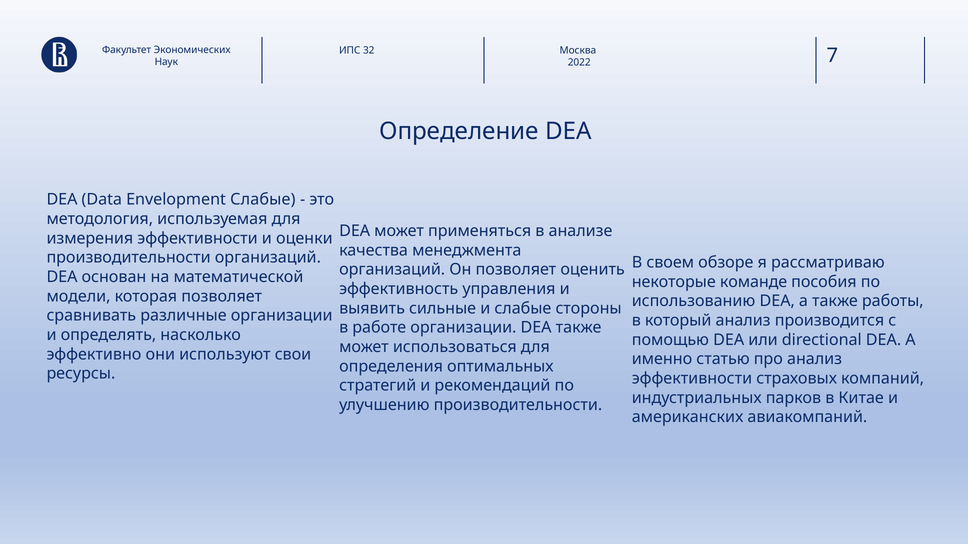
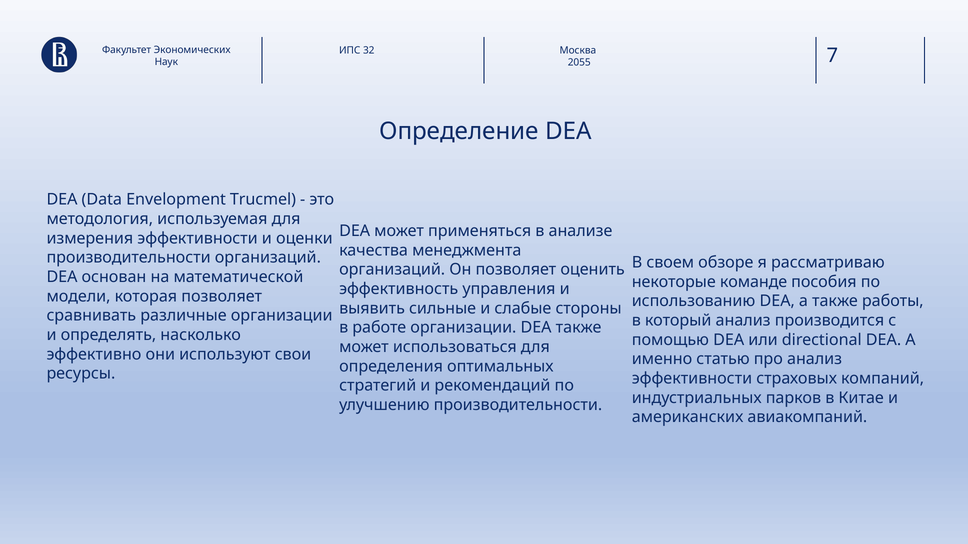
2022: 2022 -> 2055 (579, 62)
Envelopment Слабые: Слабые -> Trucmel (263, 200)
